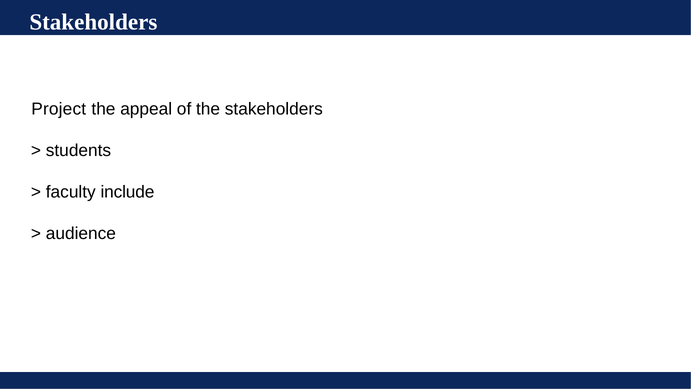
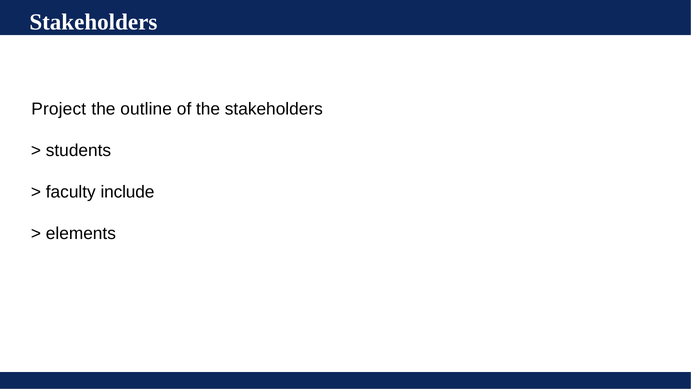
appeal: appeal -> outline (146, 109)
audience: audience -> elements (81, 233)
